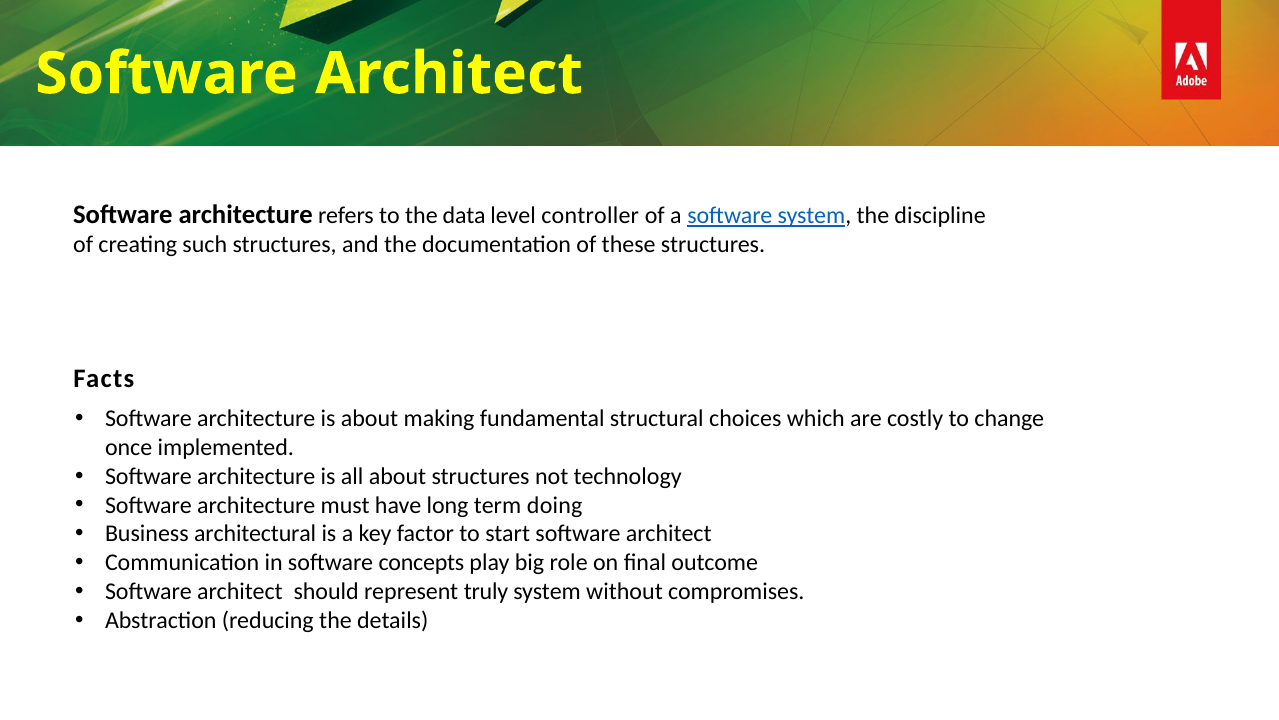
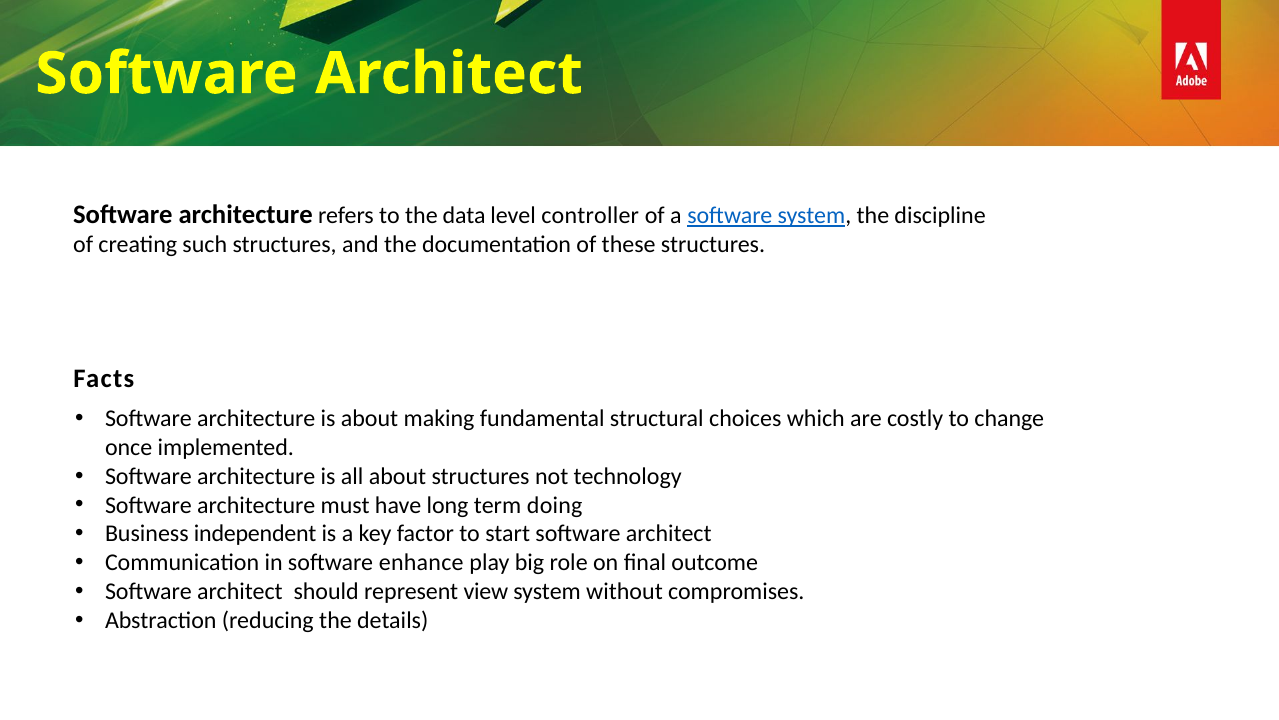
architectural: architectural -> independent (255, 534)
concepts: concepts -> enhance (421, 562)
truly: truly -> view (486, 591)
